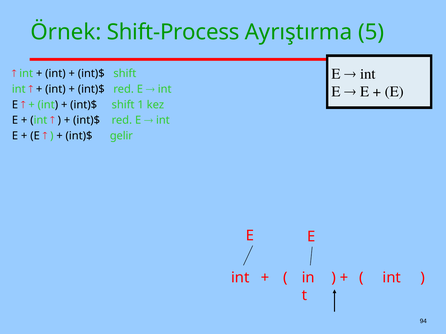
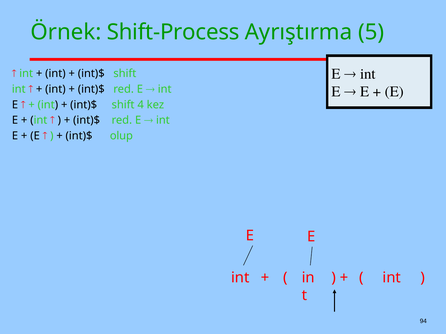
1: 1 -> 4 (141, 105)
gelir: gelir -> olup (121, 136)
